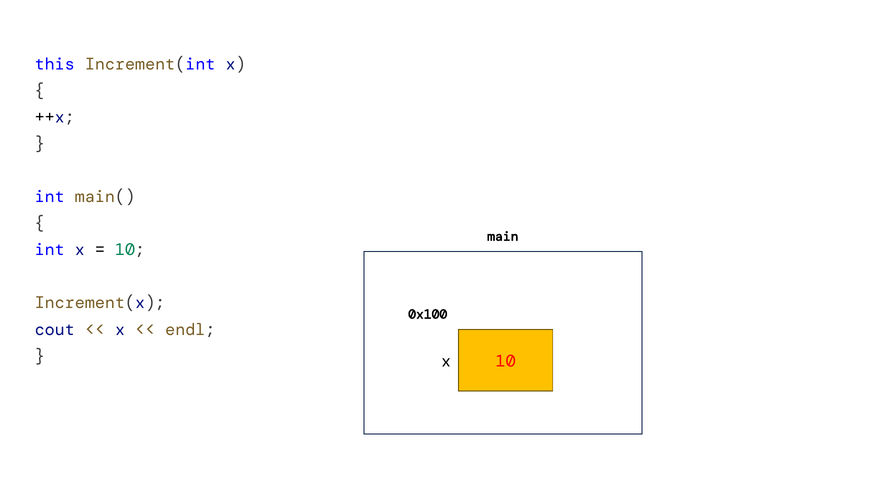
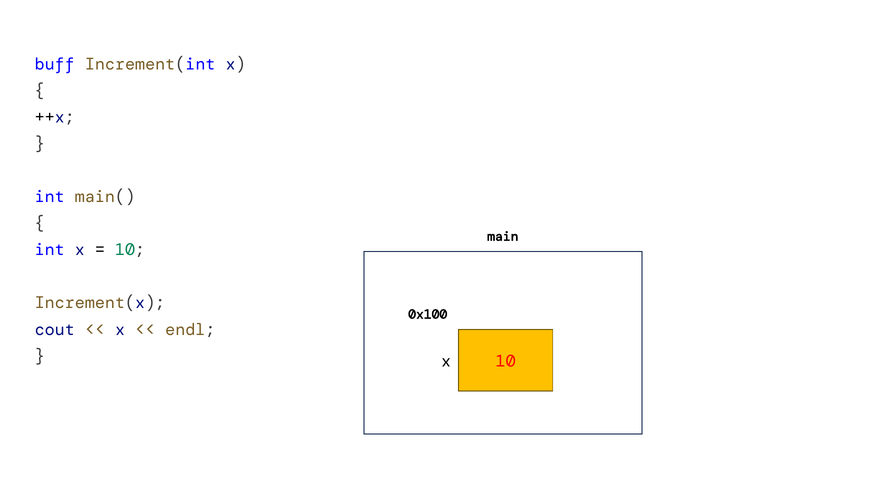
this: this -> buff (55, 64)
